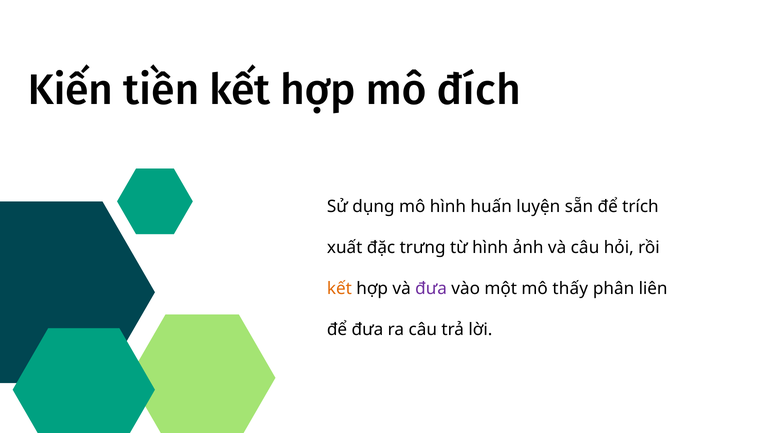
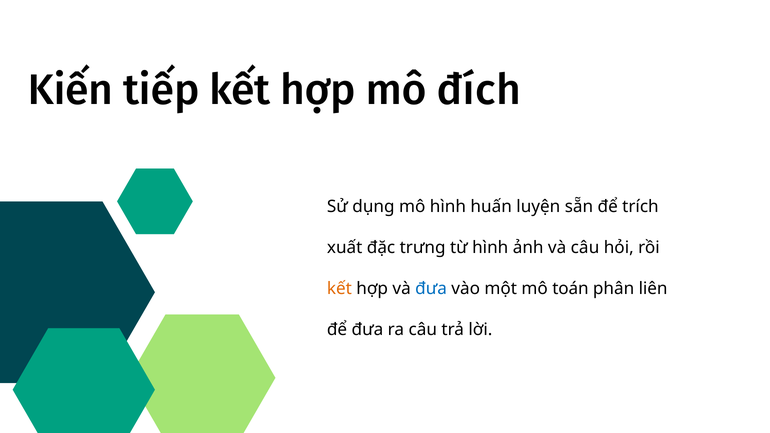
tiền: tiền -> tiếp (161, 90)
đưa colour: purple -> blue (431, 289)
thấy: thấy -> toán (570, 289)
